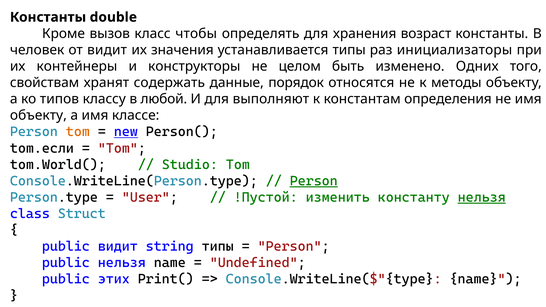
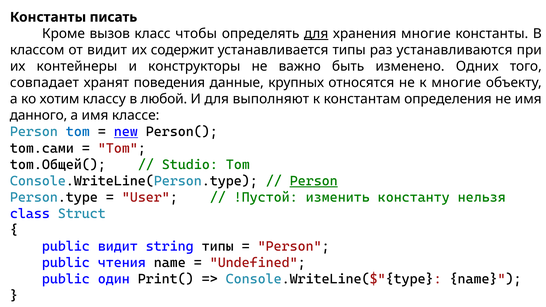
double: double -> писать (113, 17)
для underline: none -> present (316, 34)
хранения возраст: возраст -> многие (426, 34)
человек: человек -> классом (37, 50)
значения: значения -> содержит (182, 50)
инициализаторы: инициализаторы -> устанавливаются (455, 50)
целом: целом -> важно (300, 66)
свойствам: свойствам -> совпадает (44, 83)
содержать: содержать -> поведения (169, 83)
порядок: порядок -> крупных (296, 83)
к методы: методы -> многие (456, 83)
типов: типов -> хотим (60, 99)
объекту: объекту -> данного (38, 115)
tom colour: orange -> blue (78, 132)
tom.если: tom.если -> tom.сами (42, 148)
tom.World(: tom.World( -> tom.Общей( (58, 165)
нельзя underline: present -> none (482, 197)
public нельзя: нельзя -> чтения (122, 263)
этих: этих -> один (114, 279)
